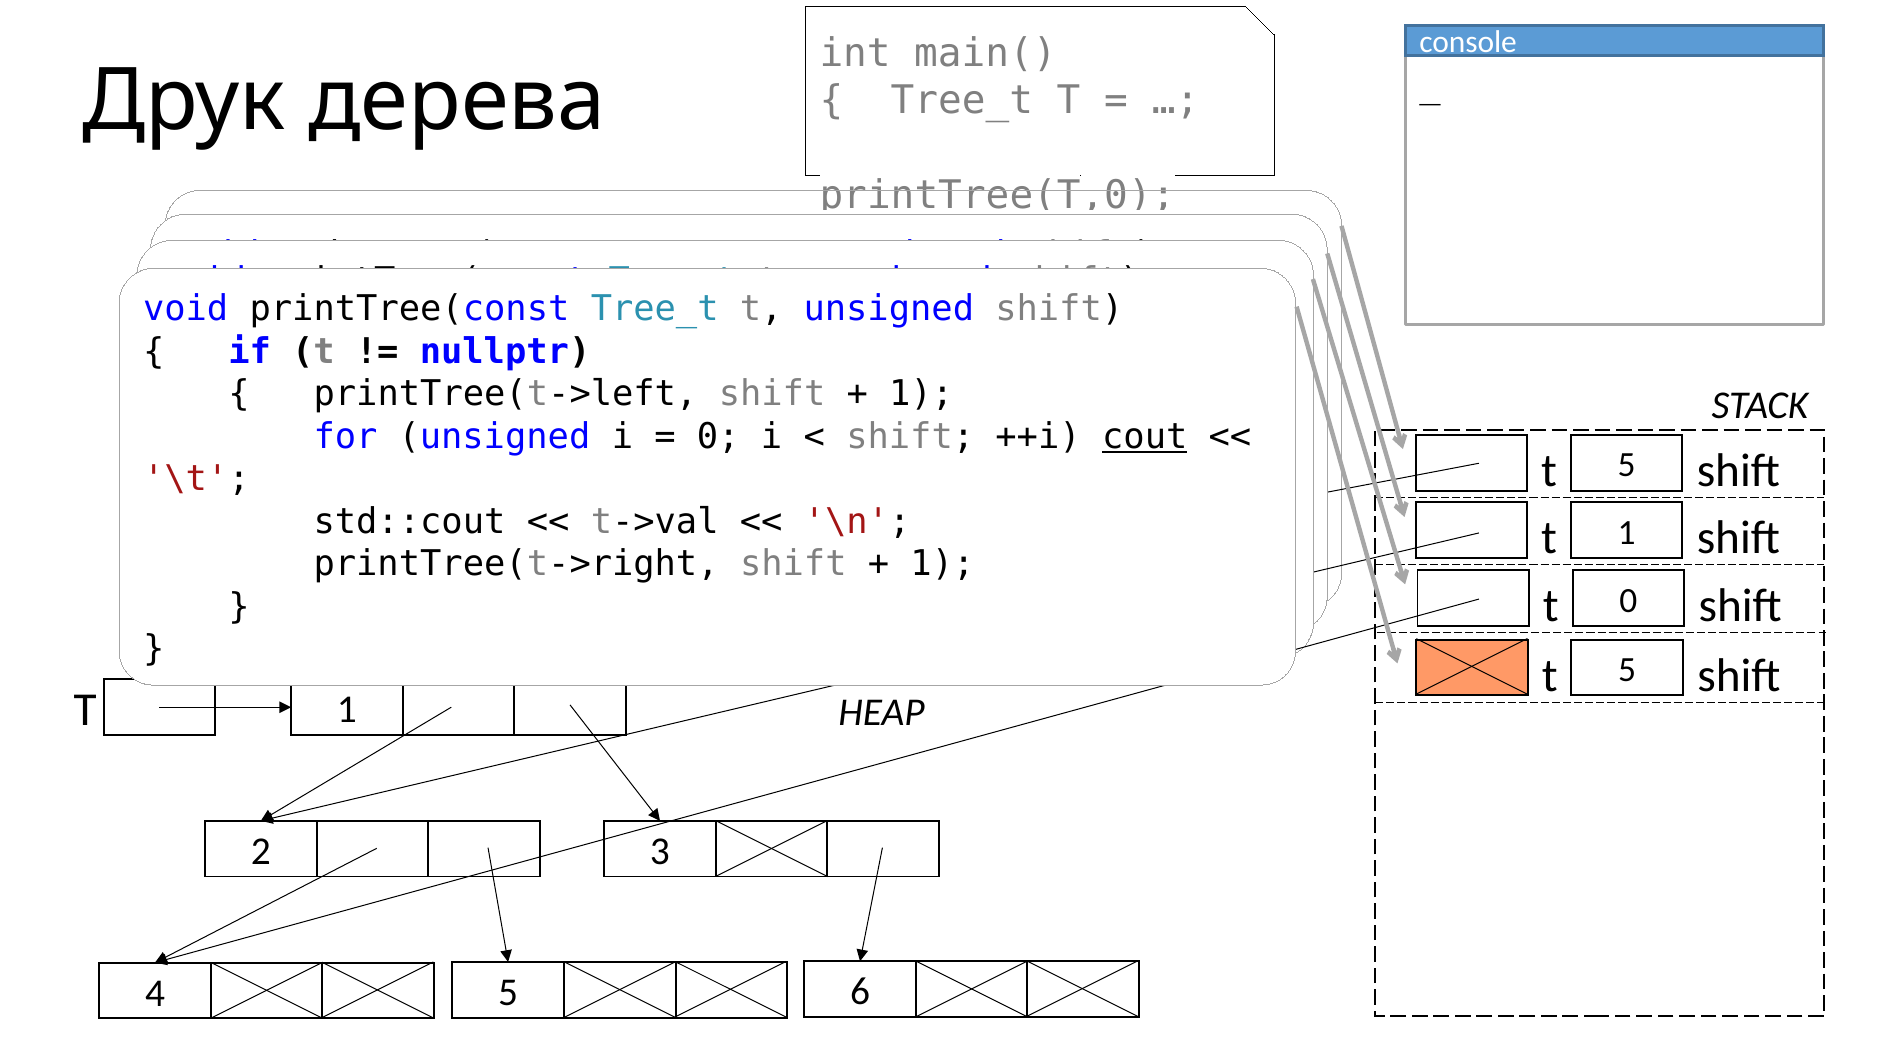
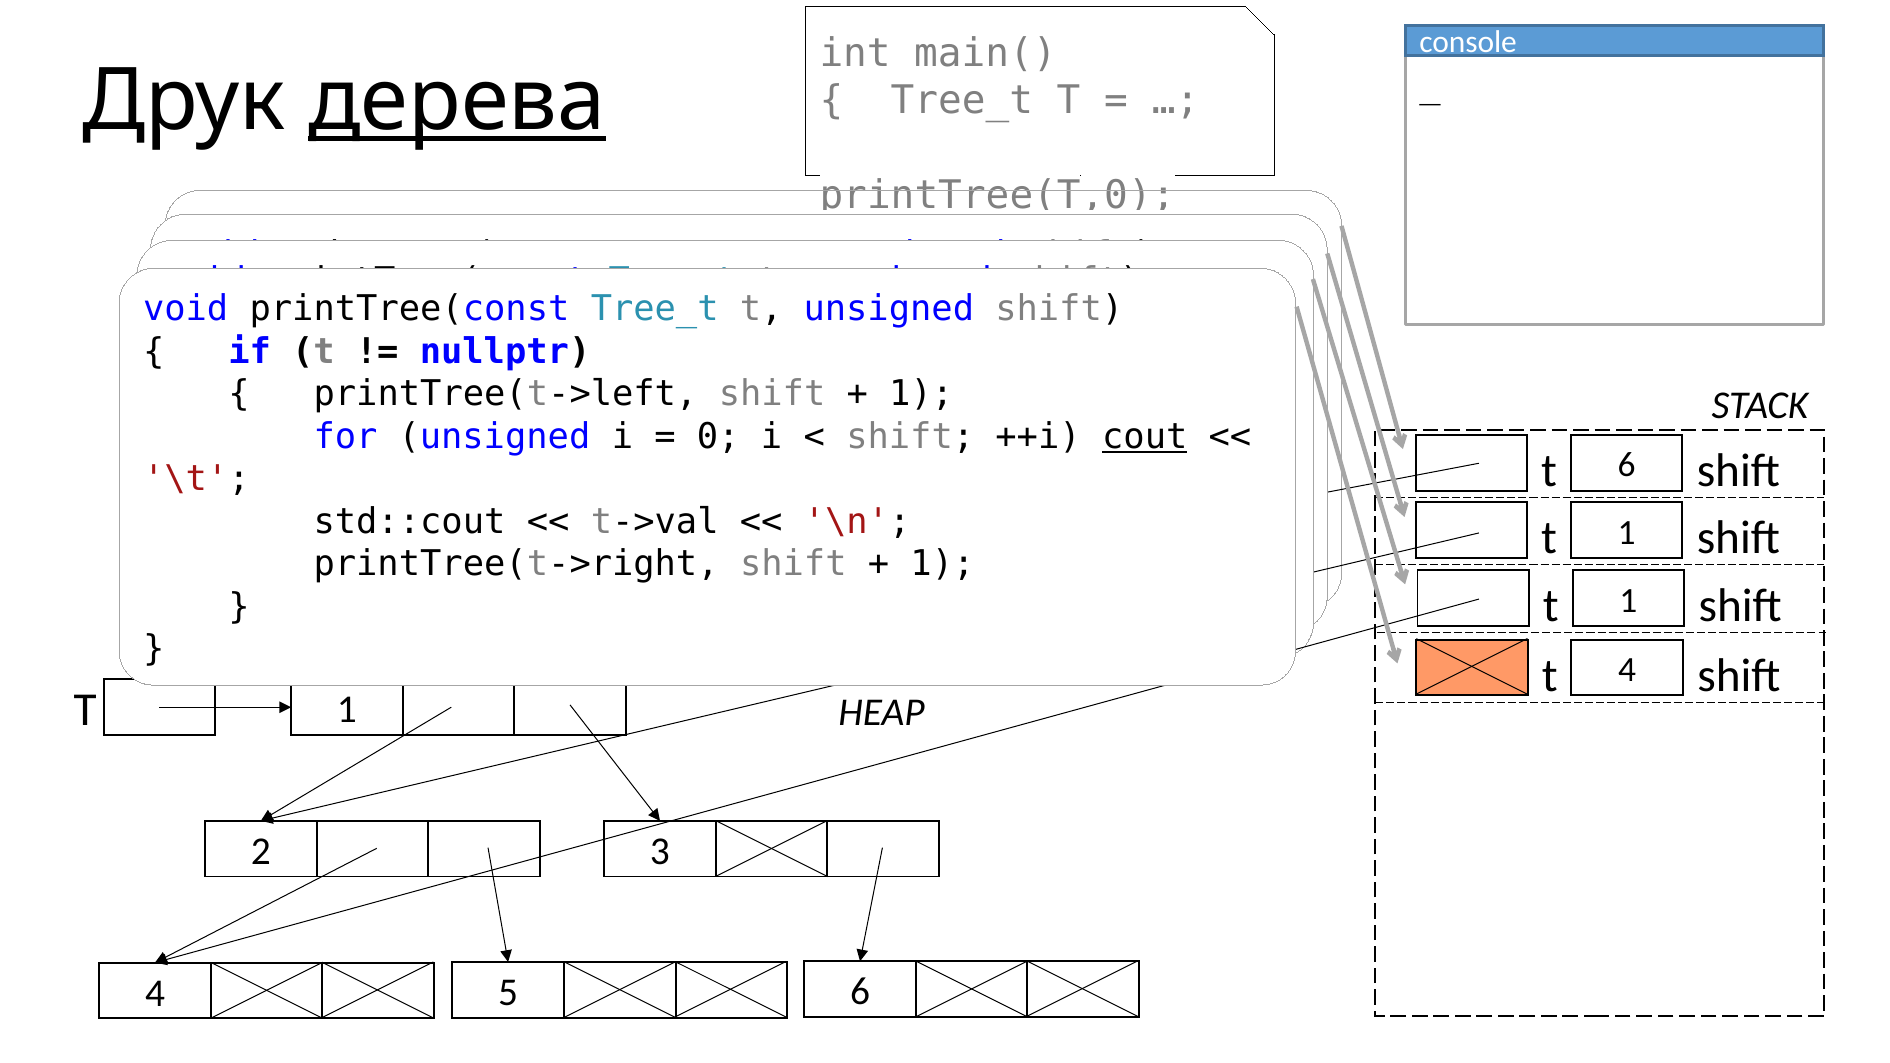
дерева underline: none -> present (457, 101)
5: 5 -> 6 (1627, 465)
0: 0 -> 1 (1628, 601)
5: 5 -> 4 (1627, 670)
